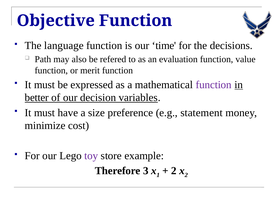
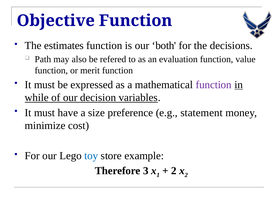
language: language -> estimates (64, 46)
time: time -> both (164, 46)
better: better -> while (37, 98)
toy colour: purple -> blue (91, 156)
